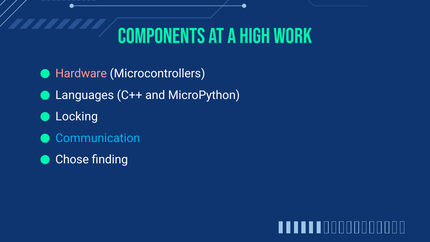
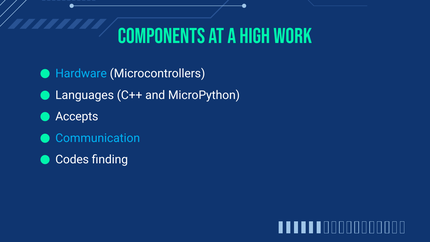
Hardware colour: pink -> light blue (81, 74)
Locking: Locking -> Accepts (77, 117)
Chose: Chose -> Codes (72, 160)
